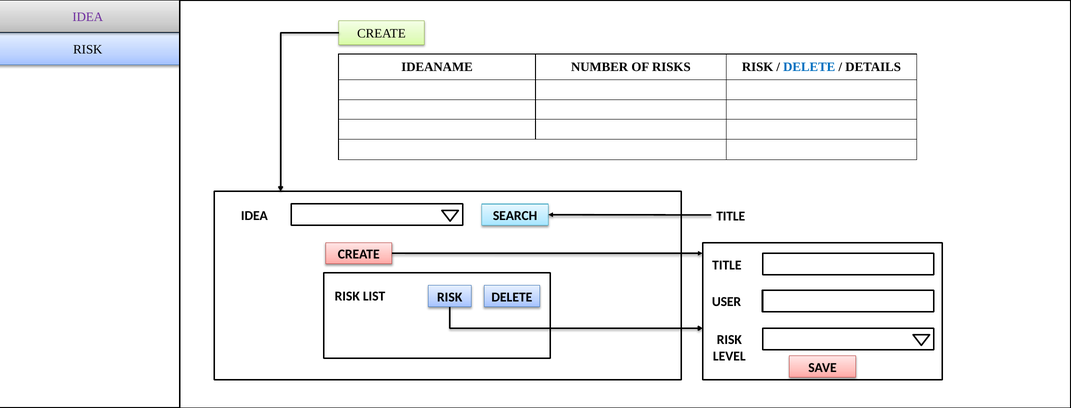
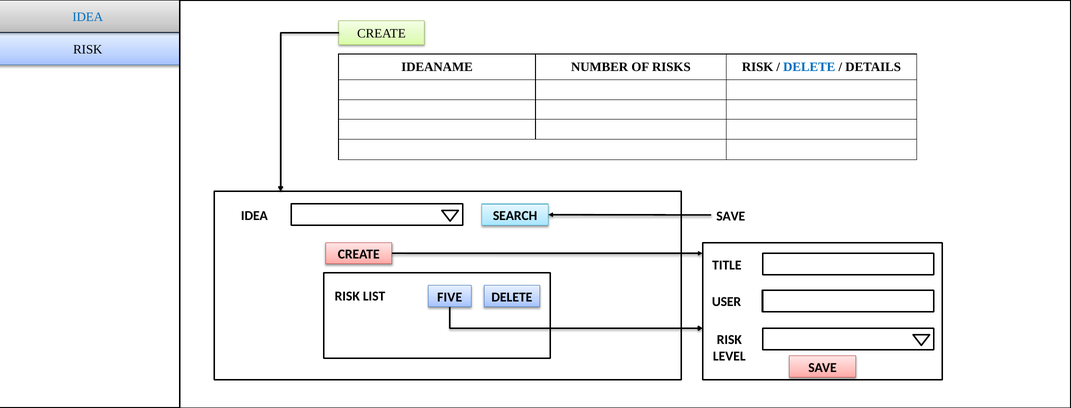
IDEA colour: purple -> blue (88, 17)
SEARCH TITLE: TITLE -> SAVE (731, 216)
LIST RISK: RISK -> FIVE (450, 297)
